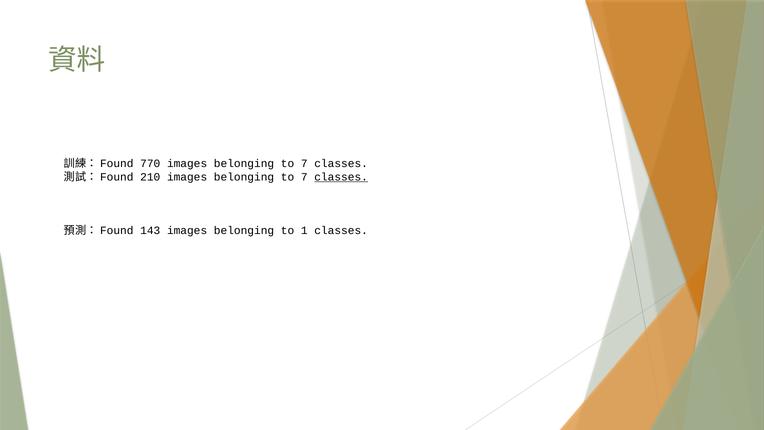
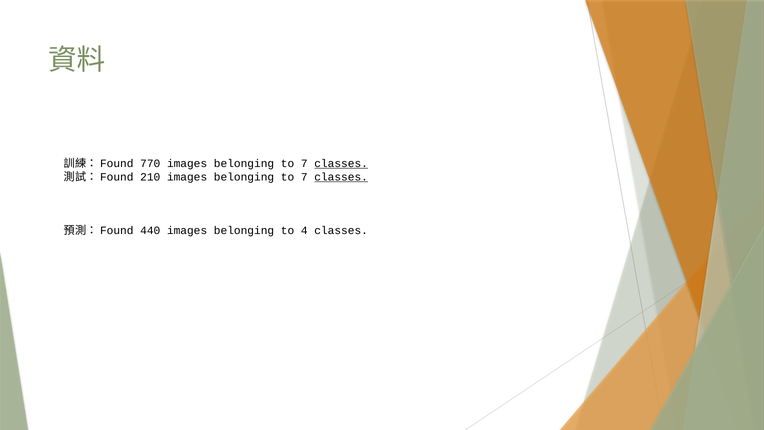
classes underline: none -> present (341, 163)
143: 143 -> 440 (150, 230)
1: 1 -> 4 (304, 230)
